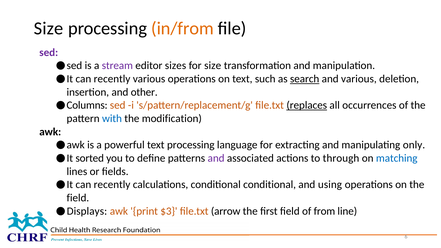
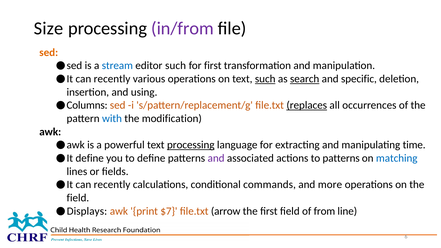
in/from colour: orange -> purple (183, 28)
sed colour: purple -> orange (49, 52)
stream colour: purple -> blue (117, 66)
editor sizes: sizes -> such (176, 66)
for size: size -> first (213, 66)
such underline: none -> present (265, 79)
and various: various -> specific (359, 79)
other: other -> using (144, 92)
processing underline: none -> present (191, 145)
only: only -> time (414, 145)
It sorted: sorted -> define (90, 158)
to through: through -> patterns (341, 158)
conditional conditional: conditional -> commands (270, 185)
using: using -> more (330, 185)
$3: $3 -> $7 (169, 211)
